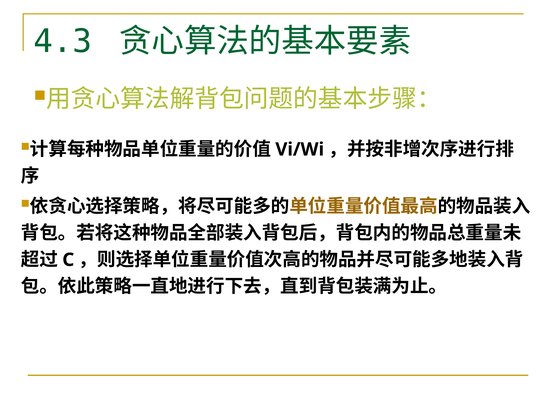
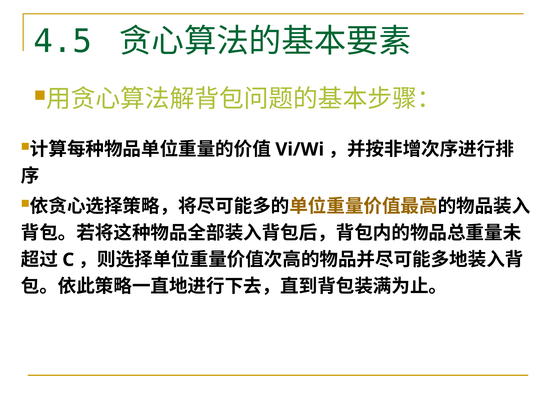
4.3: 4.3 -> 4.5 (63, 41)
